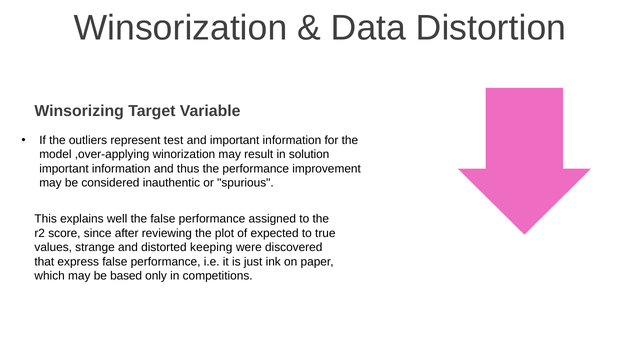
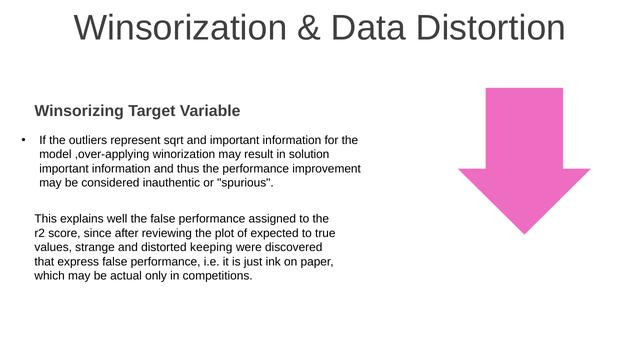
test: test -> sqrt (174, 140)
based: based -> actual (126, 276)
